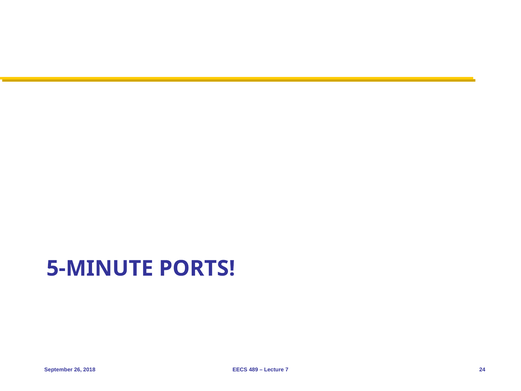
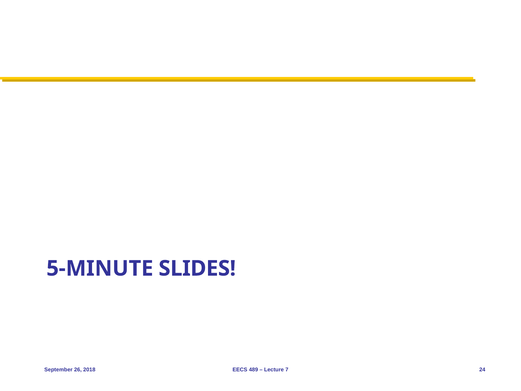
PORTS: PORTS -> SLIDES (197, 268)
